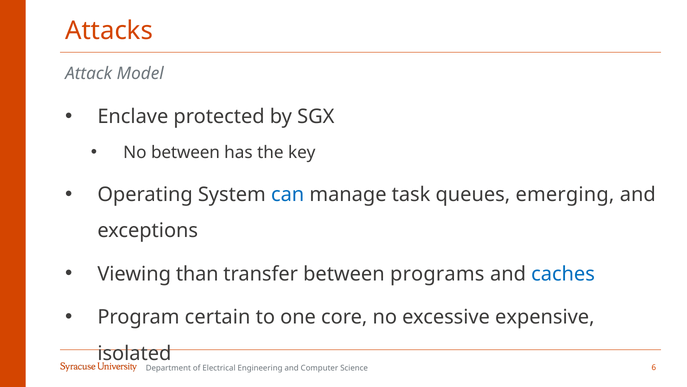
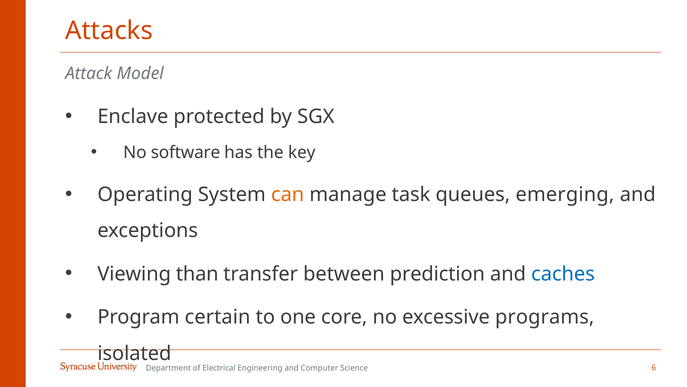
No between: between -> software (186, 153)
can colour: blue -> orange (288, 194)
programs: programs -> prediction (437, 274)
expensive: expensive -> programs (545, 317)
